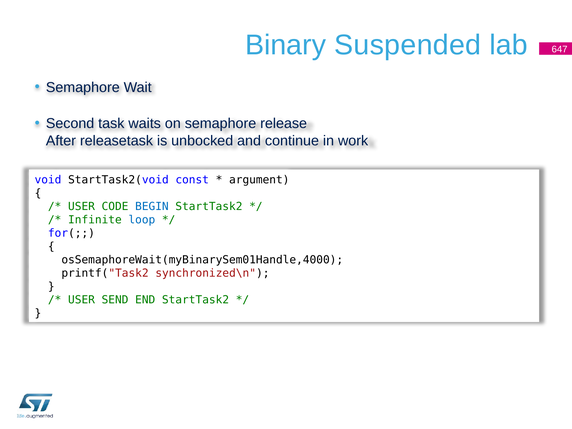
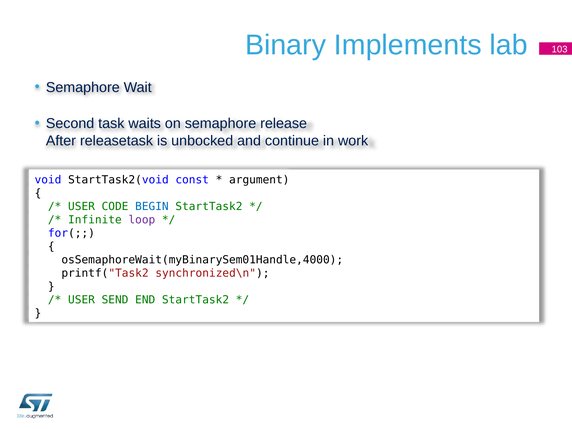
Suspended: Suspended -> Implements (408, 45)
647: 647 -> 103 (560, 49)
loop colour: blue -> purple (142, 220)
